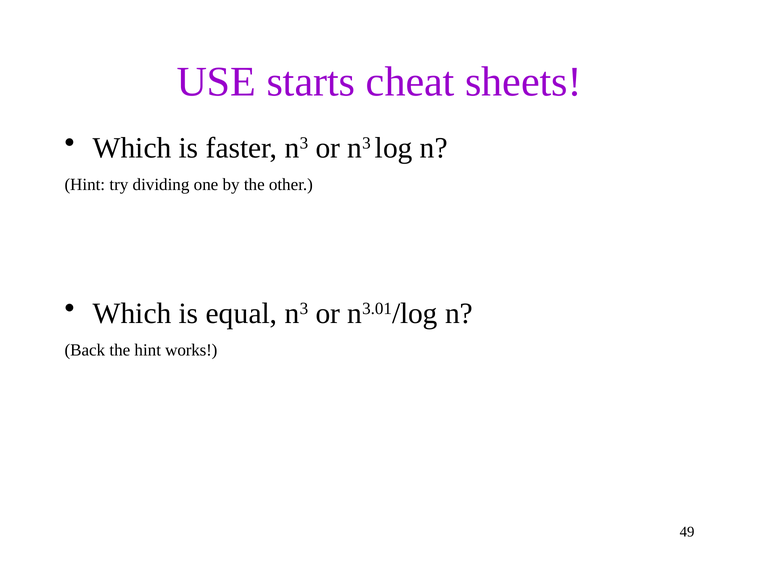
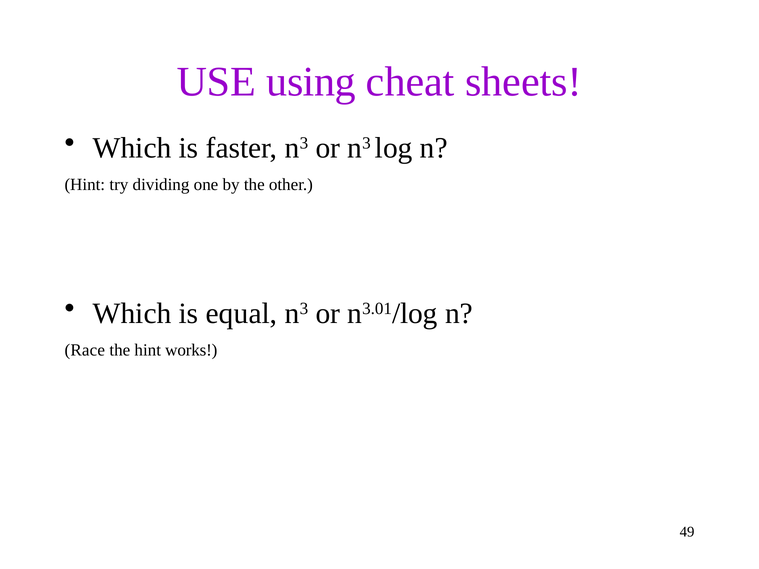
starts: starts -> using (311, 82)
Back: Back -> Race (85, 350)
